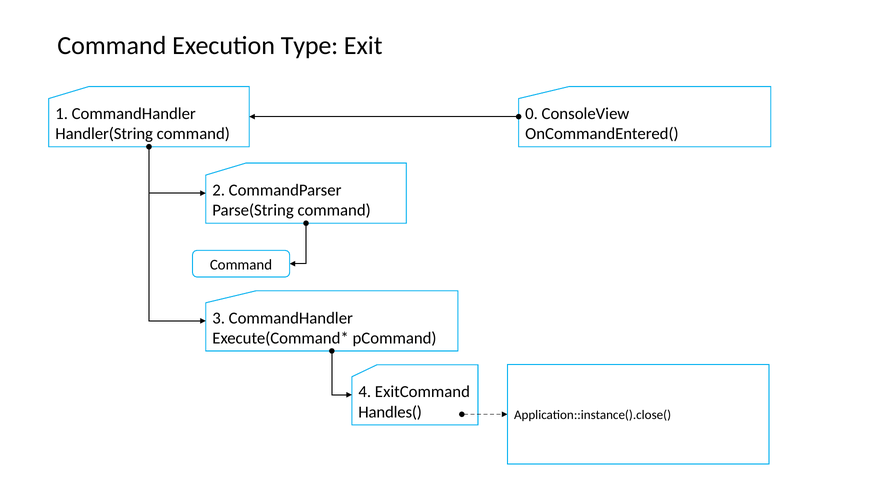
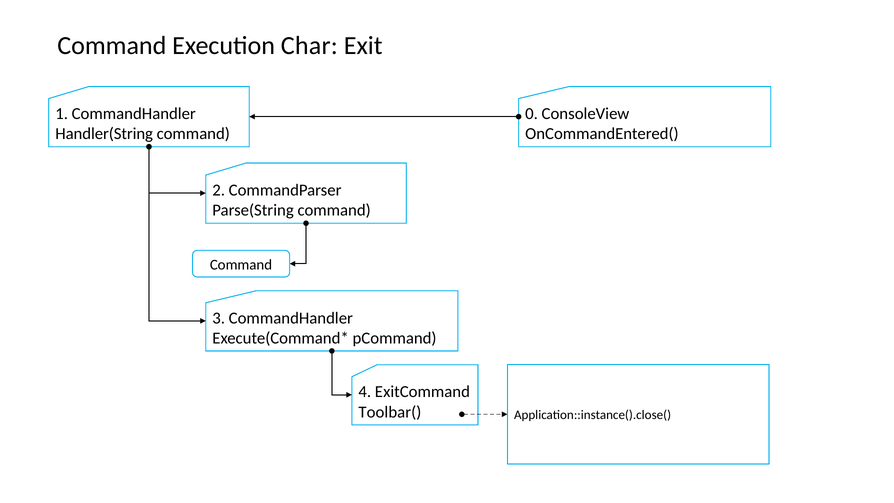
Type: Type -> Char (309, 46)
Handles(: Handles( -> Toolbar( (390, 412)
